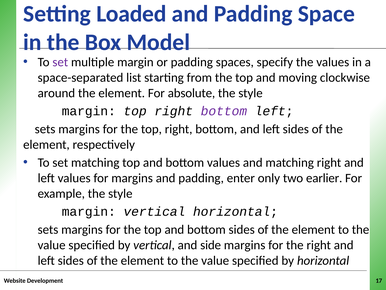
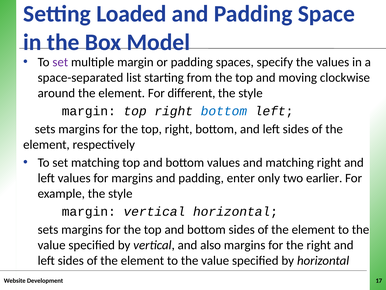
absolute: absolute -> different (191, 93)
bottom colour: purple -> blue (224, 111)
side: side -> also (211, 245)
